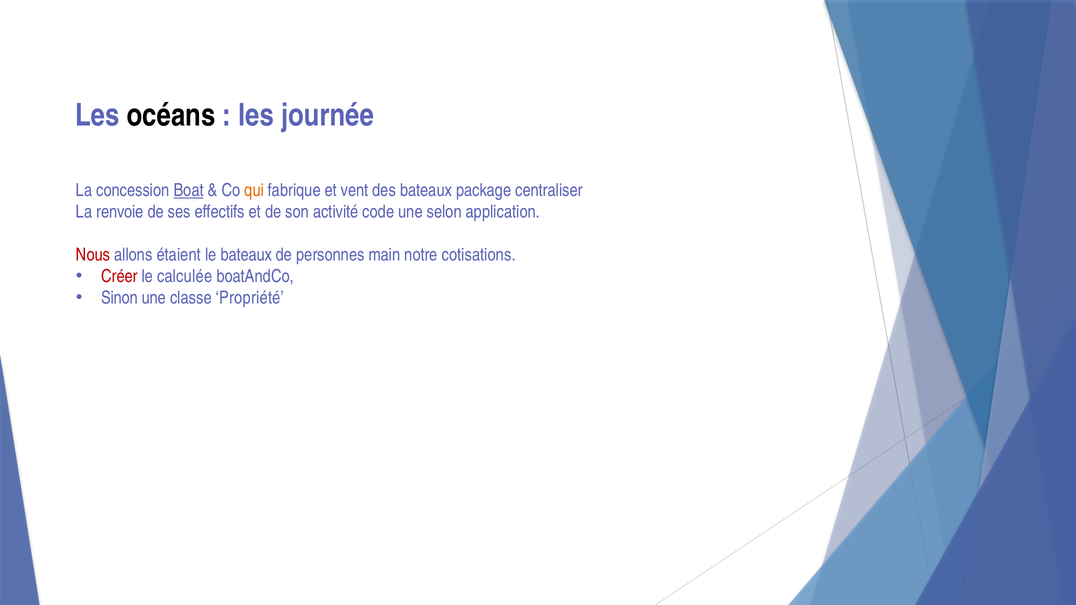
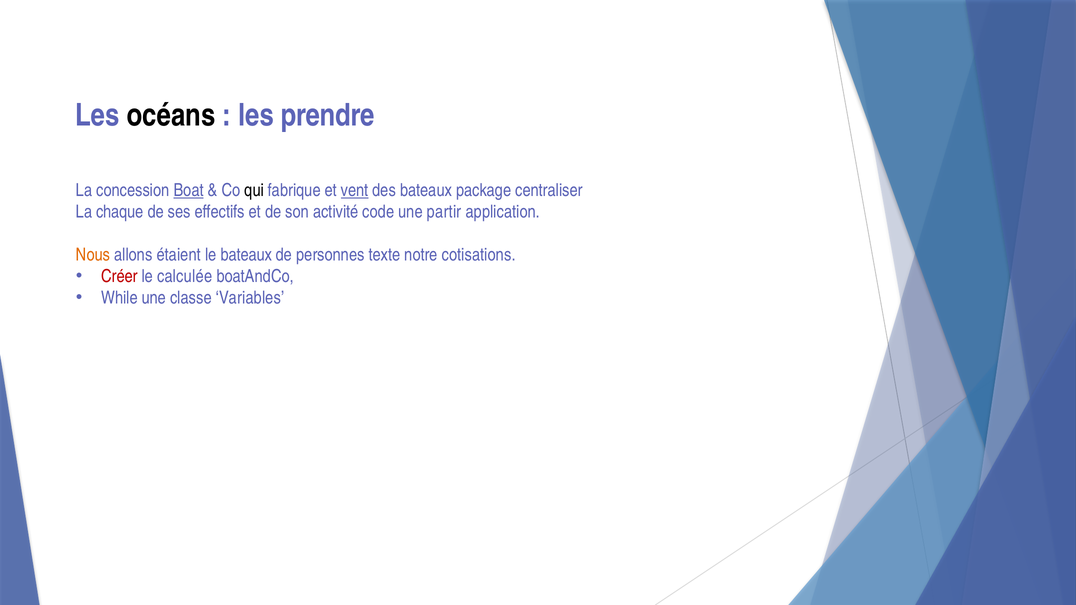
journée: journée -> prendre (328, 115)
qui colour: orange -> black (254, 190)
vent underline: none -> present (355, 190)
renvoie: renvoie -> chaque (120, 212)
selon: selon -> partir (444, 212)
Nous colour: red -> orange (93, 255)
main: main -> texte (385, 255)
Sinon: Sinon -> While (119, 298)
Propriété: Propriété -> Variables (250, 298)
